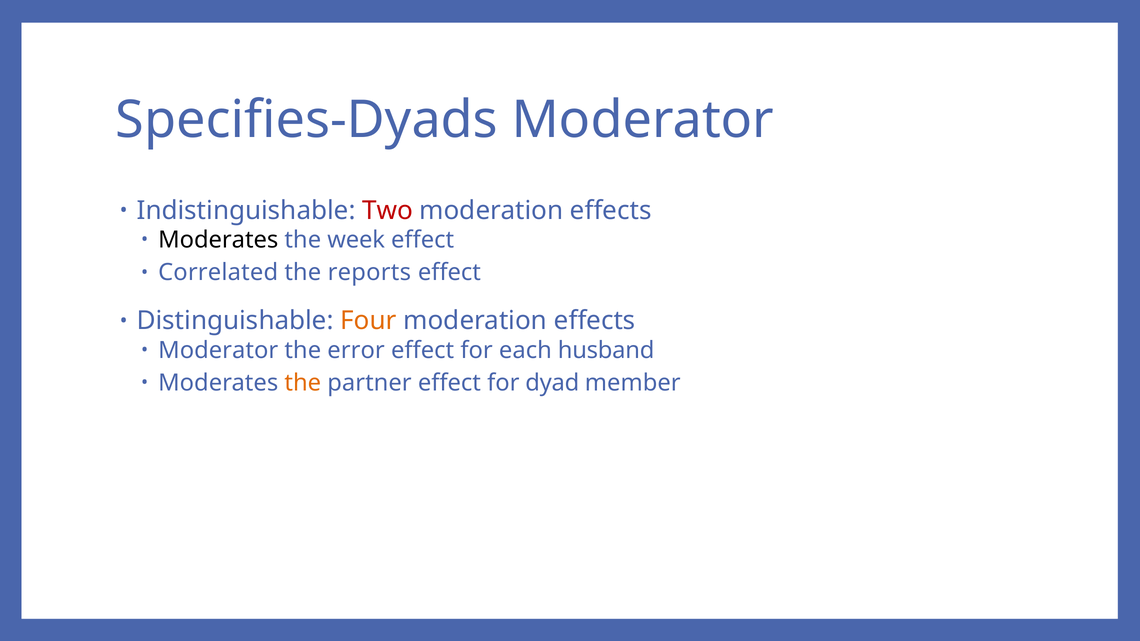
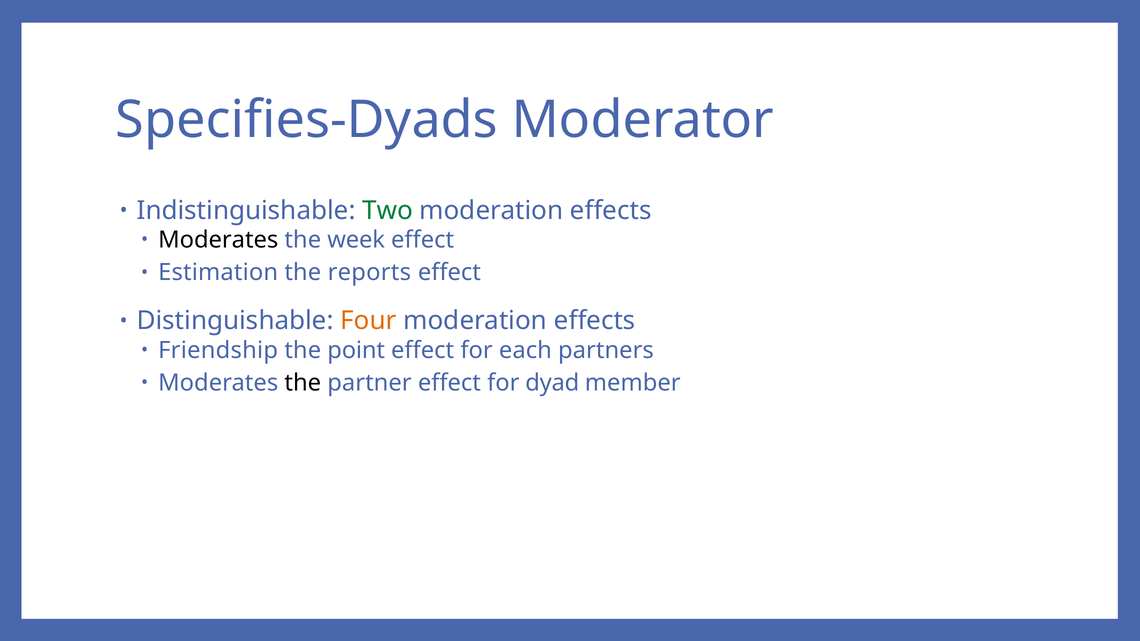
Two colour: red -> green (388, 211)
Correlated: Correlated -> Estimation (218, 273)
Moderator: Moderator -> Friendship (218, 350)
error: error -> point (356, 350)
husband: husband -> partners (606, 350)
the colour: orange -> black (303, 383)
